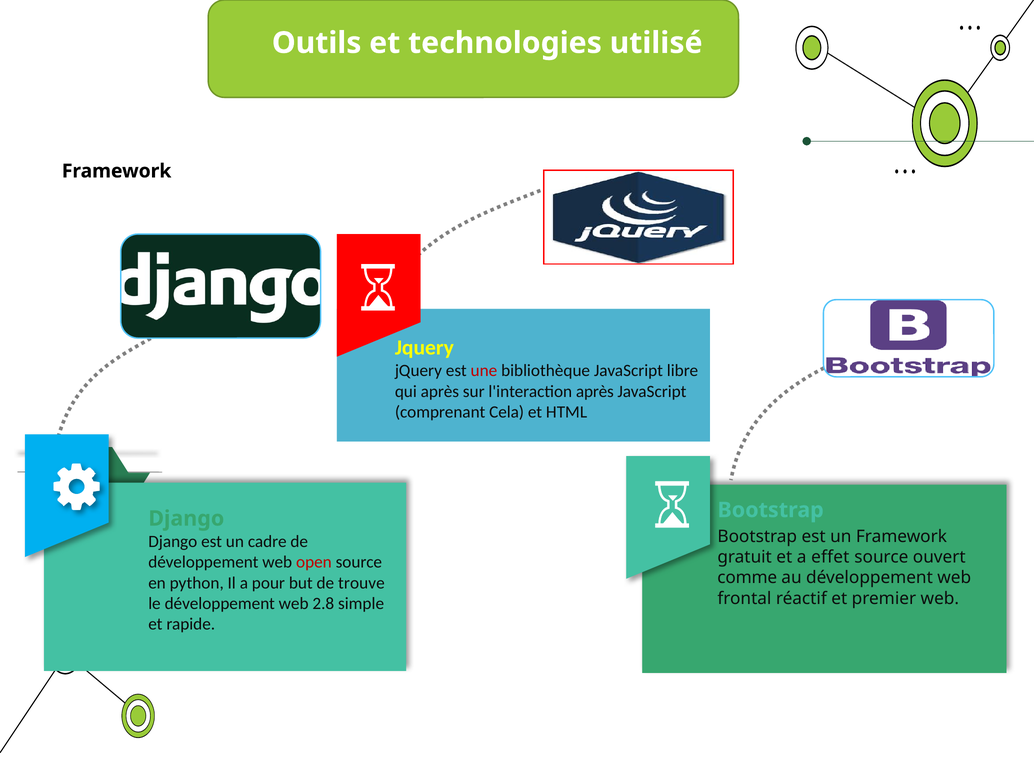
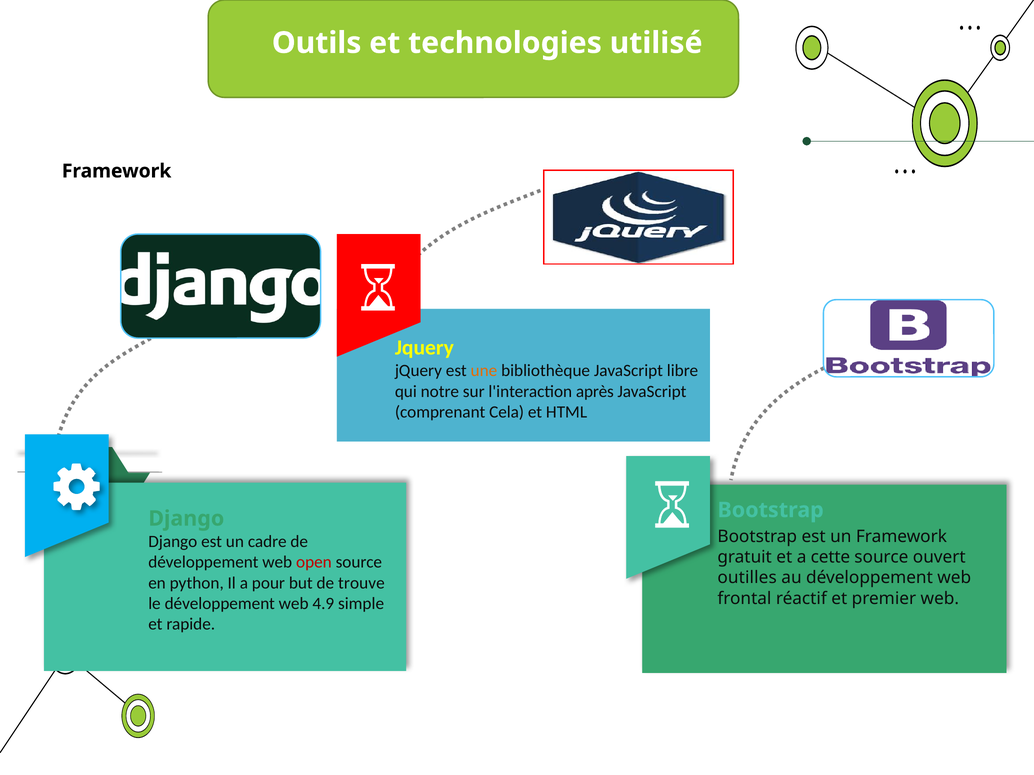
une colour: red -> orange (484, 371)
qui après: après -> notre (440, 392)
effet: effet -> cette (830, 557)
comme: comme -> outilles (747, 578)
2.8: 2.8 -> 4.9 (323, 604)
